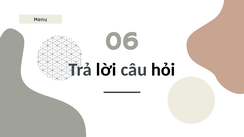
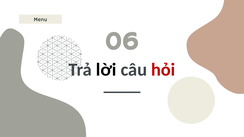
hỏi colour: black -> red (163, 70)
